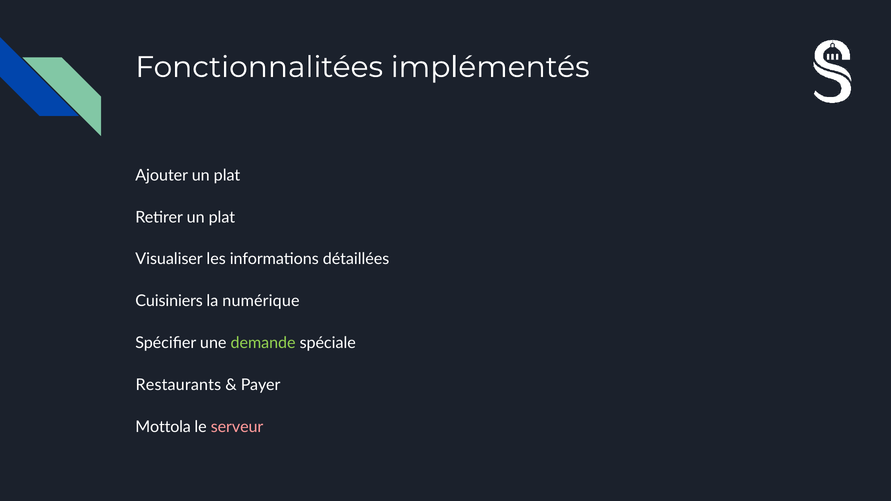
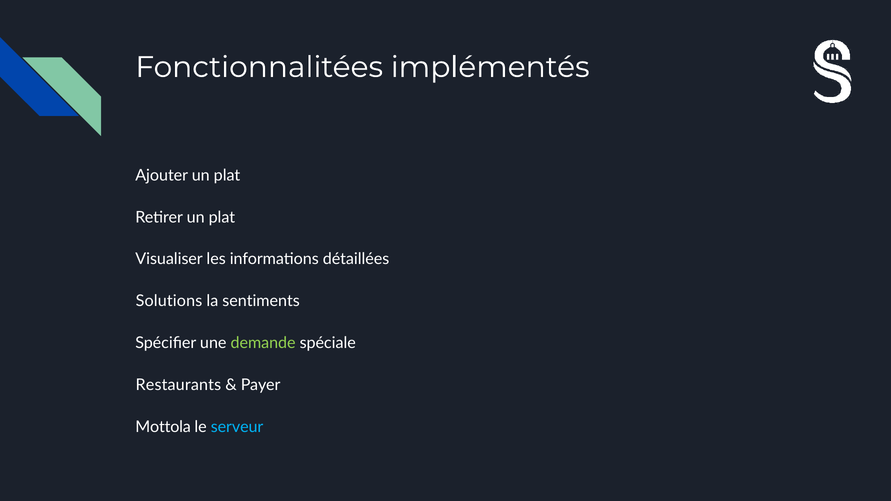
Cuisiniers: Cuisiniers -> Solutions (169, 301)
numérique: numérique -> sentiments (261, 301)
serveur colour: pink -> light blue (237, 427)
